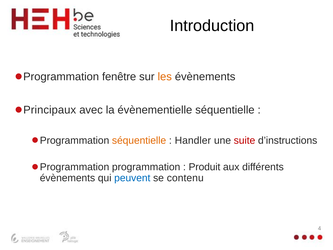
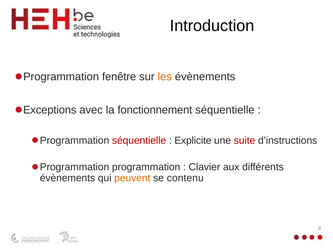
Principaux: Principaux -> Exceptions (50, 110)
évènementielle: évènementielle -> fonctionnement (155, 110)
séquentielle colour: orange -> red (139, 140)
Handler: Handler -> Explicite (193, 140)
Produit: Produit -> Clavier (204, 167)
peuvent colour: blue -> orange (132, 178)
